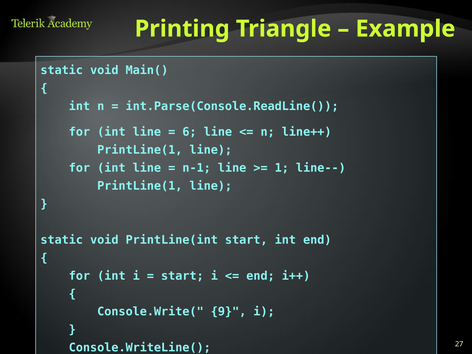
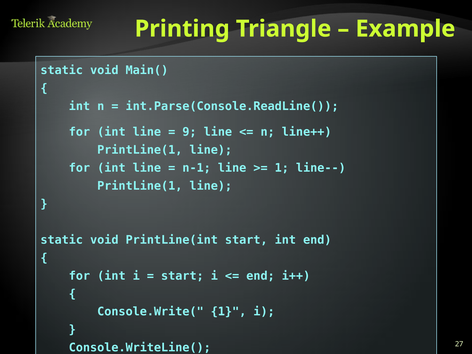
6: 6 -> 9 (189, 132)
Console.Write( 9: 9 -> 1 (229, 312)
